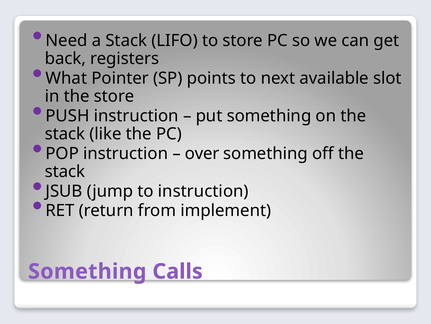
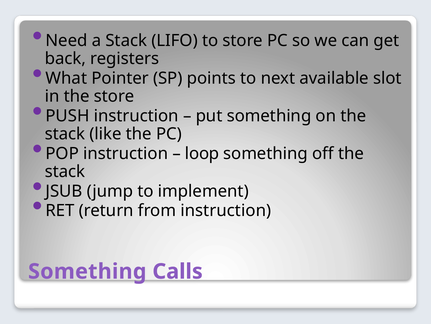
over: over -> loop (202, 153)
to instruction: instruction -> implement (203, 191)
from implement: implement -> instruction (226, 210)
